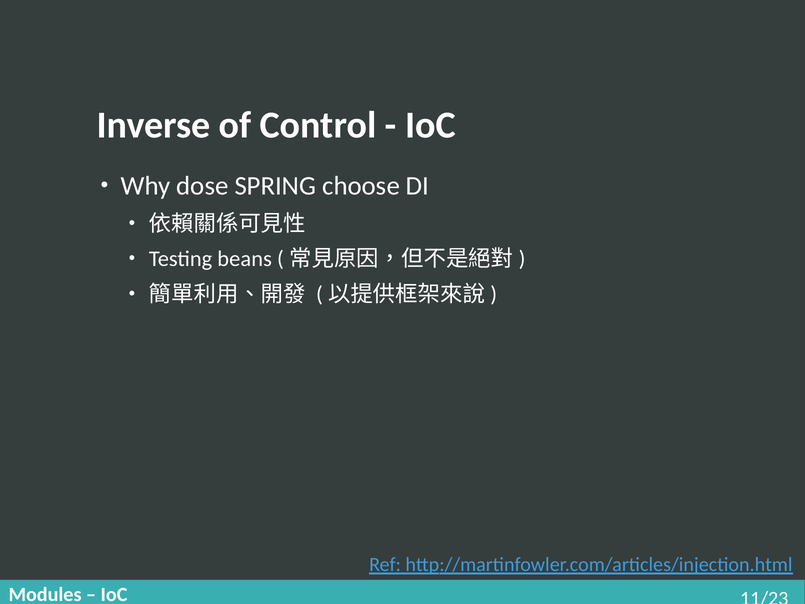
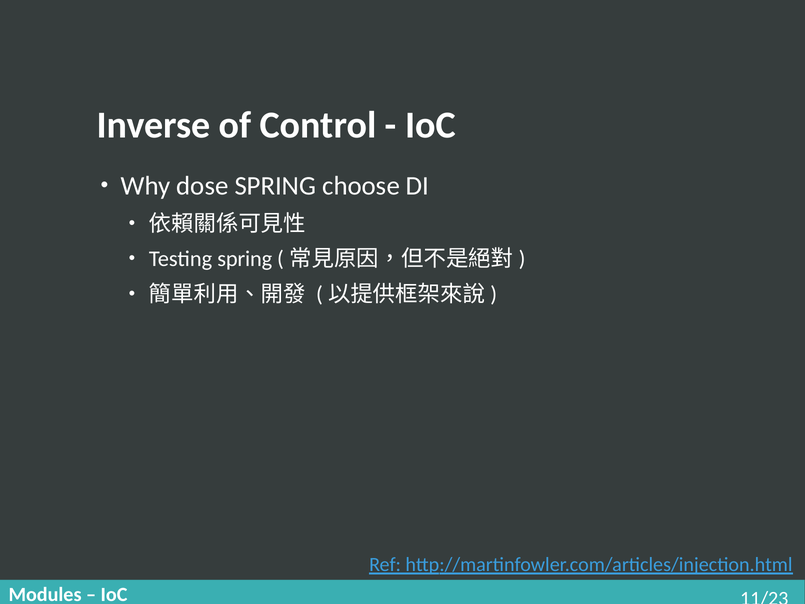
Testing beans: beans -> spring (245, 259)
